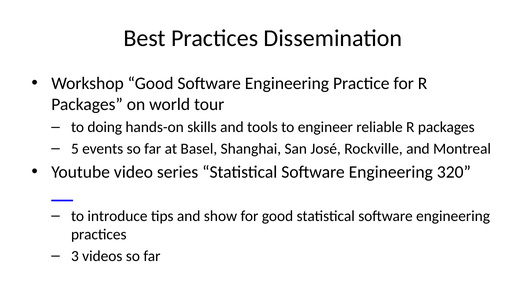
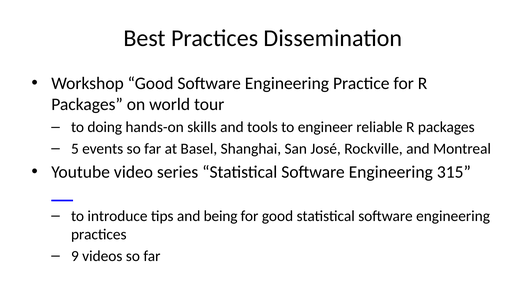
320: 320 -> 315 (454, 172)
show: show -> being (221, 216)
3: 3 -> 9 (75, 256)
